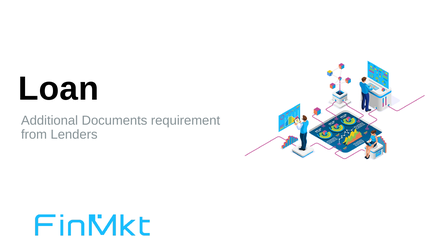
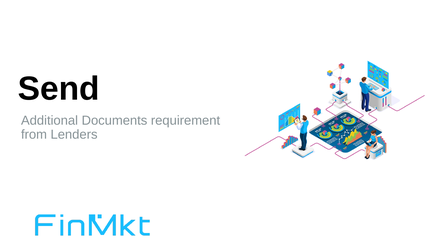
Loan: Loan -> Send (59, 89)
